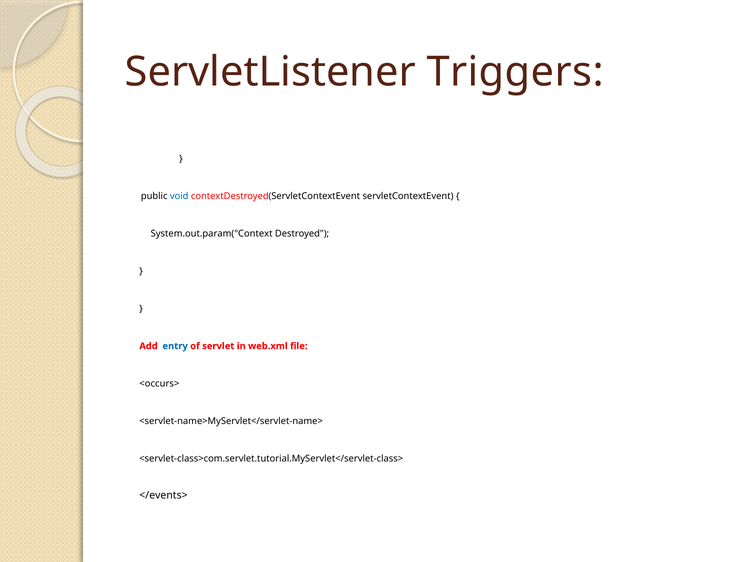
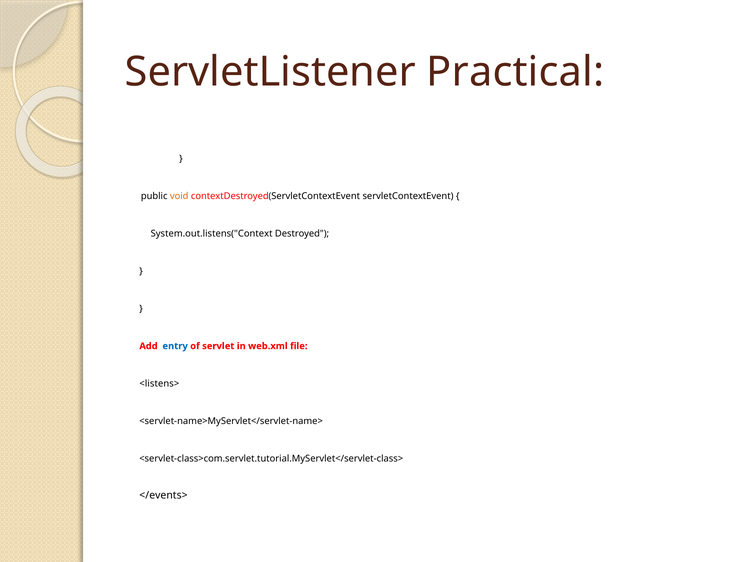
Triggers: Triggers -> Practical (515, 72)
void colour: blue -> orange (179, 196)
System.out.param("Context: System.out.param("Context -> System.out.listens("Context (212, 234)
<occurs>: <occurs> -> <listens> (159, 383)
